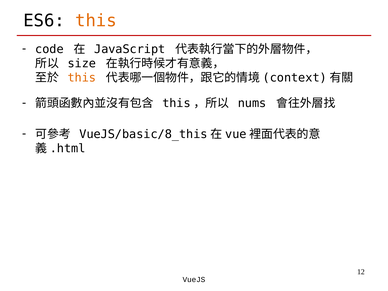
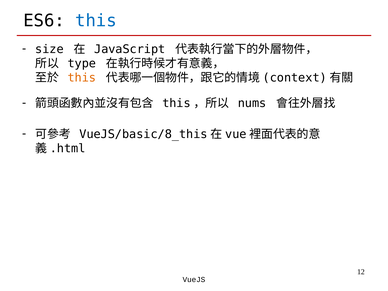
this colour: orange -> blue (96, 21)
code: code -> size (49, 49)
size: size -> type (82, 63)
